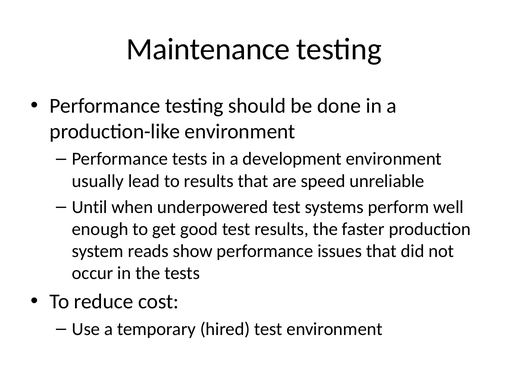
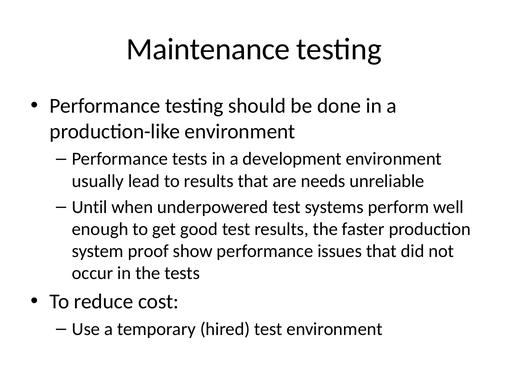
speed: speed -> needs (323, 181)
reads: reads -> proof (148, 251)
